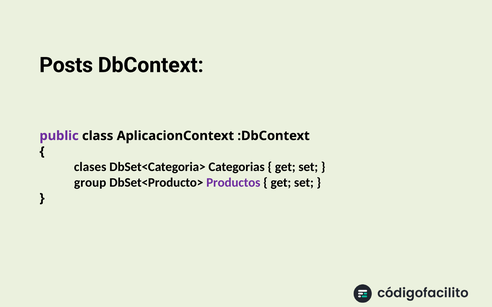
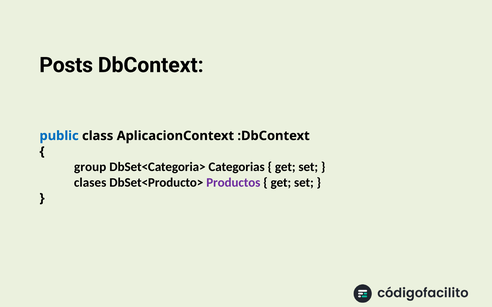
public colour: purple -> blue (59, 136)
clases: clases -> group (90, 167)
group: group -> clases (90, 183)
